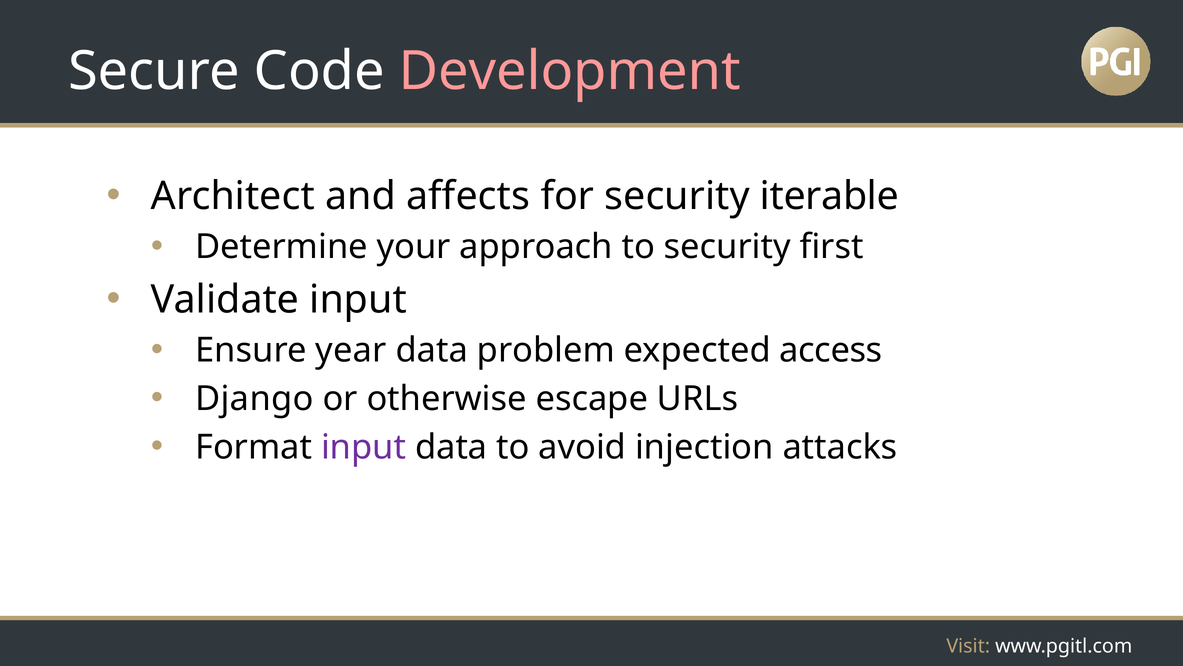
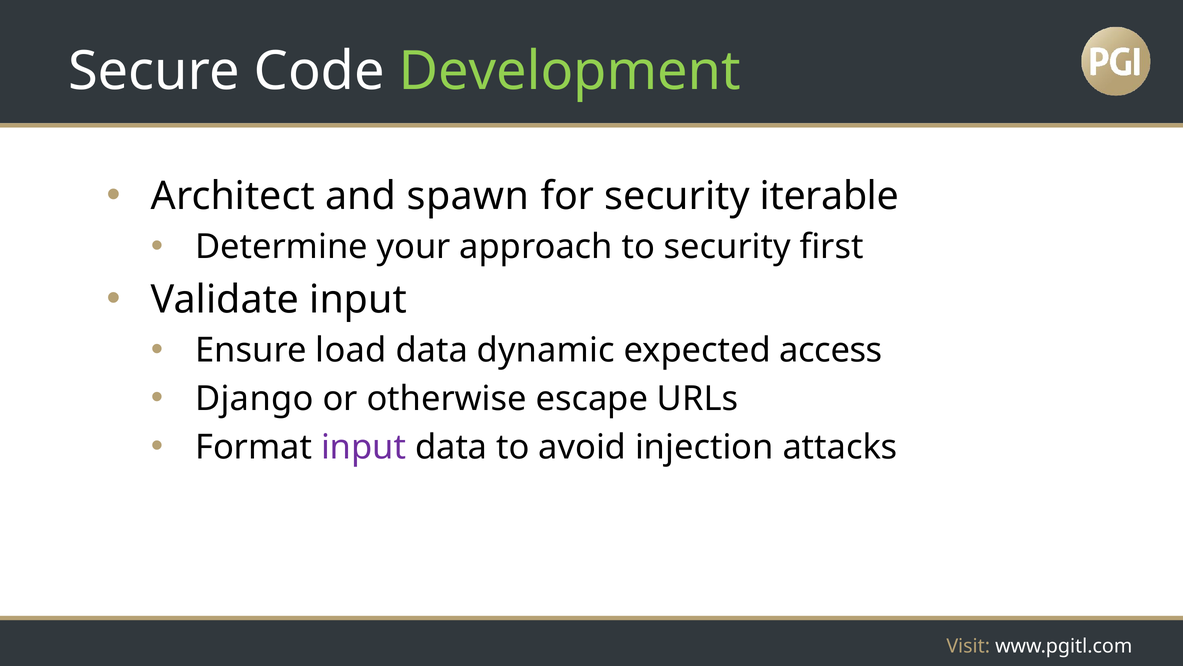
Development colour: pink -> light green (570, 71)
affects: affects -> spawn (468, 196)
year: year -> load (351, 350)
problem: problem -> dynamic (546, 350)
